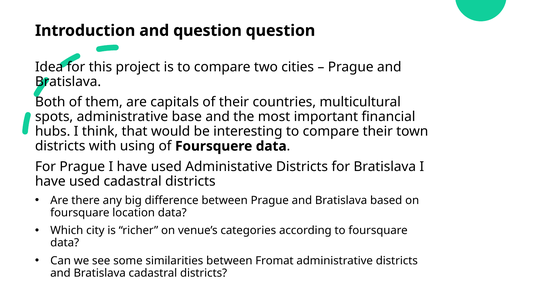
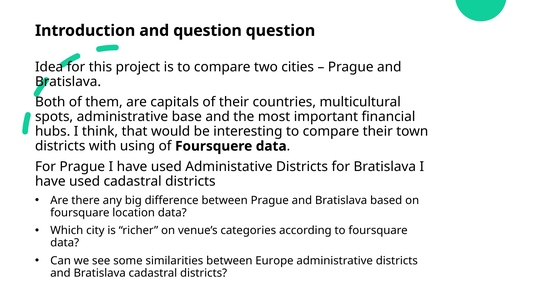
Fromat: Fromat -> Europe (274, 261)
